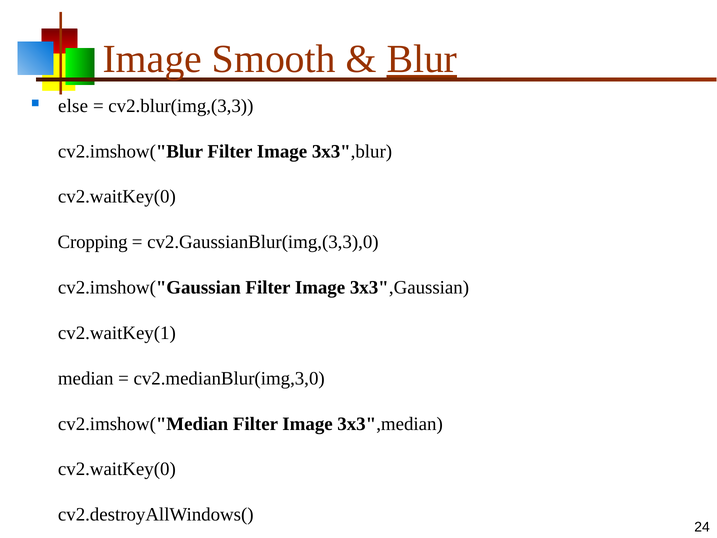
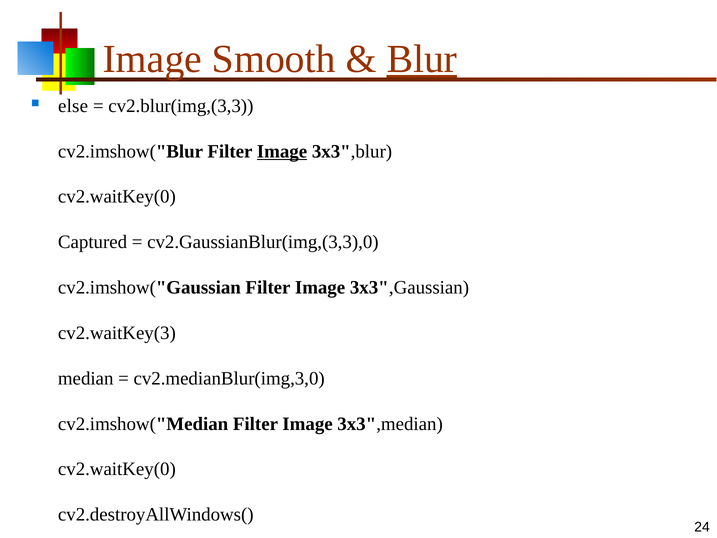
Image underline: none -> present (282, 151)
Cropping: Cropping -> Captured (93, 242)
cv2.waitKey(1: cv2.waitKey(1 -> cv2.waitKey(3 (117, 333)
